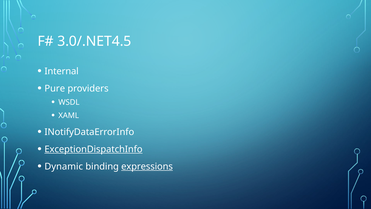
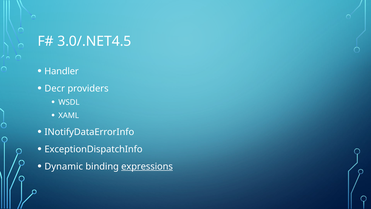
Internal: Internal -> Handler (62, 71)
Pure: Pure -> Decr (55, 88)
ExceptionDispatchInfo underline: present -> none (93, 149)
